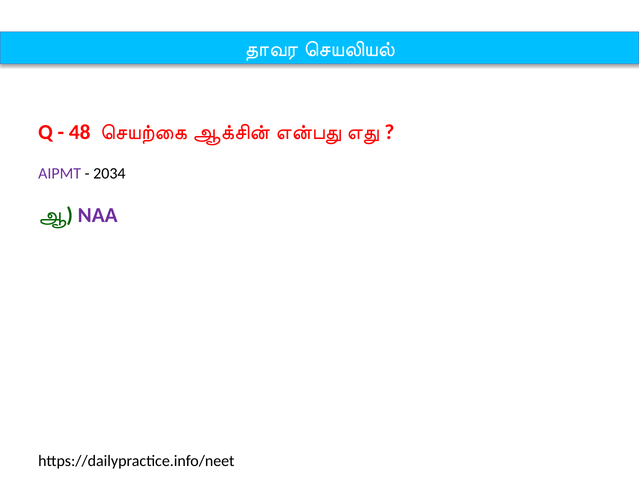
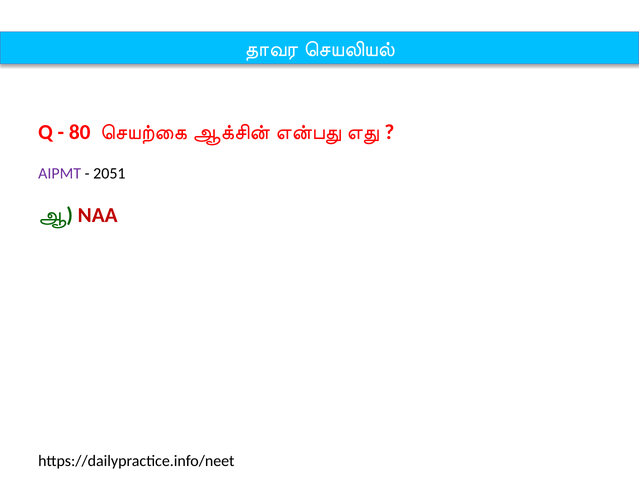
48: 48 -> 80 (80, 132)
2034: 2034 -> 2051 (109, 174)
NAA colour: purple -> red (98, 215)
